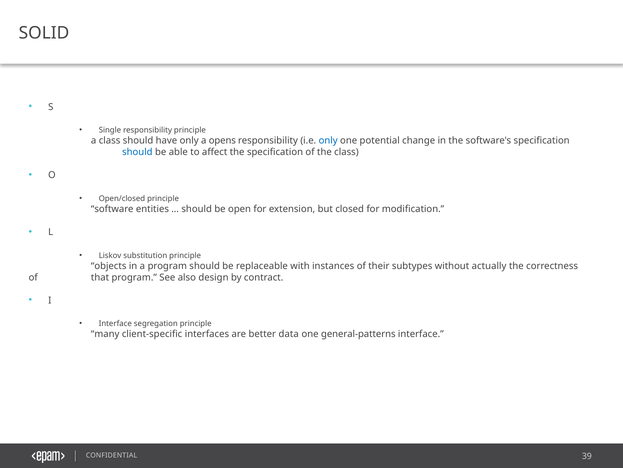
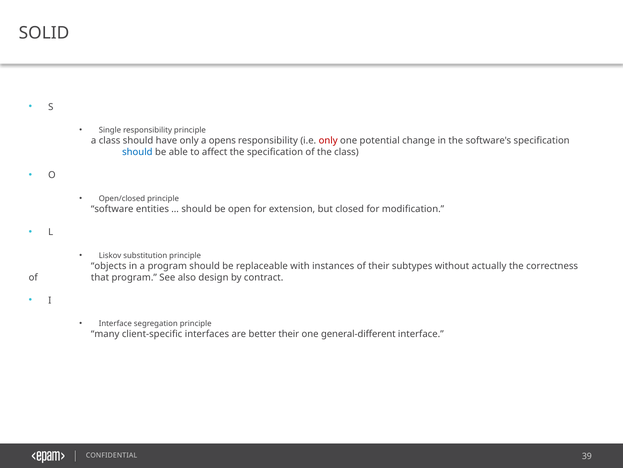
only colour: blue -> red (328, 141)
better data: data -> their (289, 334)
general-patterns: general-patterns -> general-different (358, 334)
